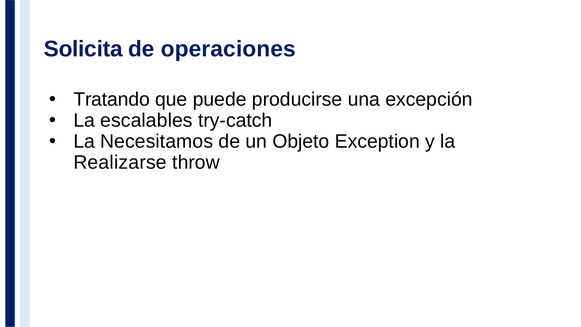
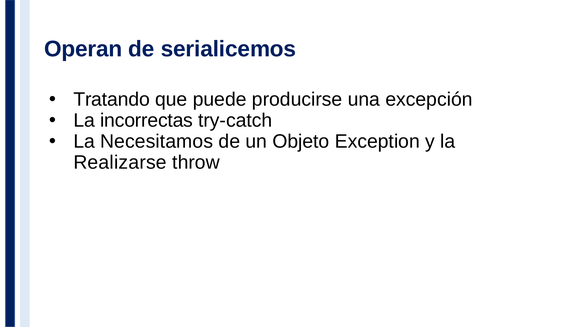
Solicita: Solicita -> Operan (83, 49)
operaciones: operaciones -> serialicemos (228, 49)
escalables: escalables -> incorrectas (147, 120)
